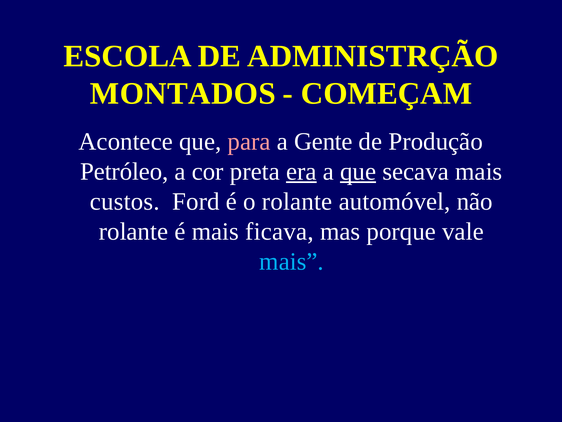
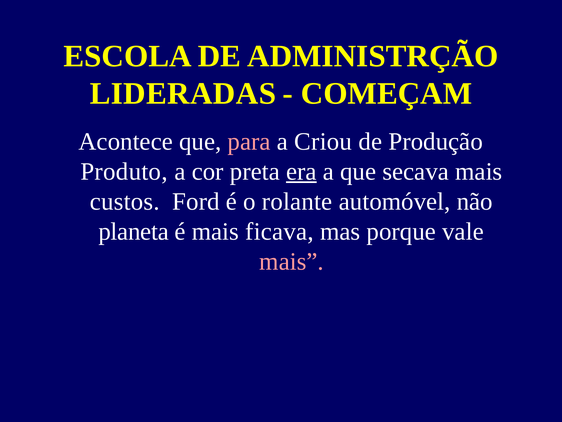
MONTADOS: MONTADOS -> LIDERADAS (183, 93)
Gente: Gente -> Criou (323, 141)
Petróleo: Petróleo -> Produto (124, 171)
que underline: present -> none (358, 171)
rolante: rolante -> planeta (134, 231)
mais colour: light blue -> pink (291, 261)
